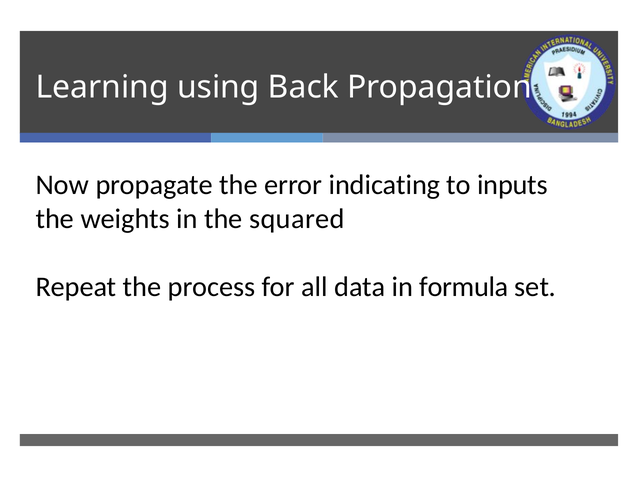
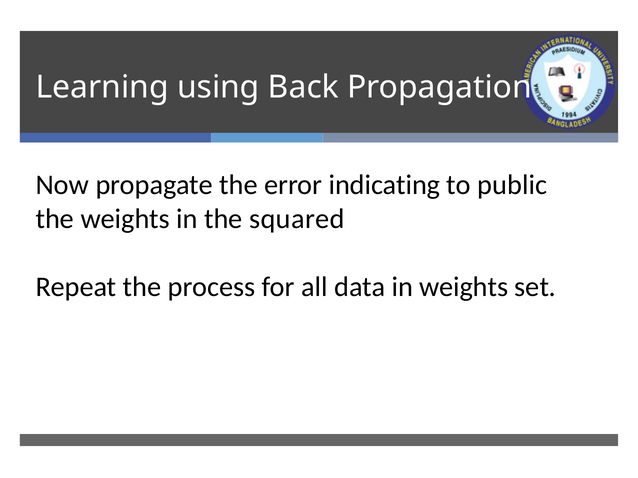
inputs: inputs -> public (512, 185)
in formula: formula -> weights (464, 287)
